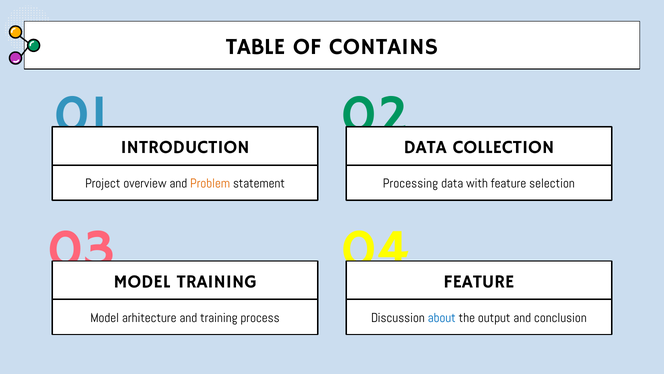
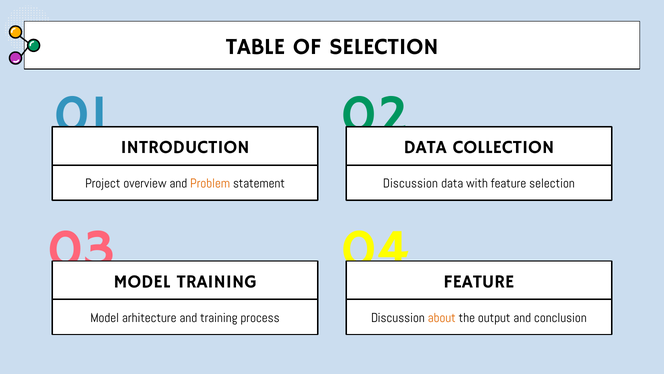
OF CONTAINS: CONTAINS -> SELECTION (384, 47)
Processing: Processing -> Discussion (410, 183)
about colour: blue -> orange (442, 317)
